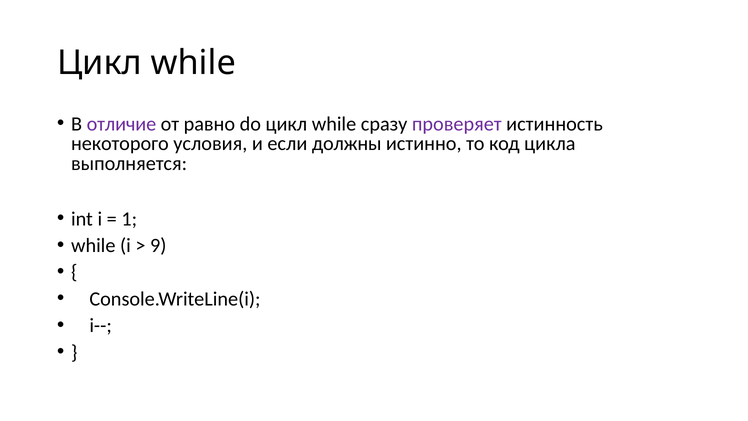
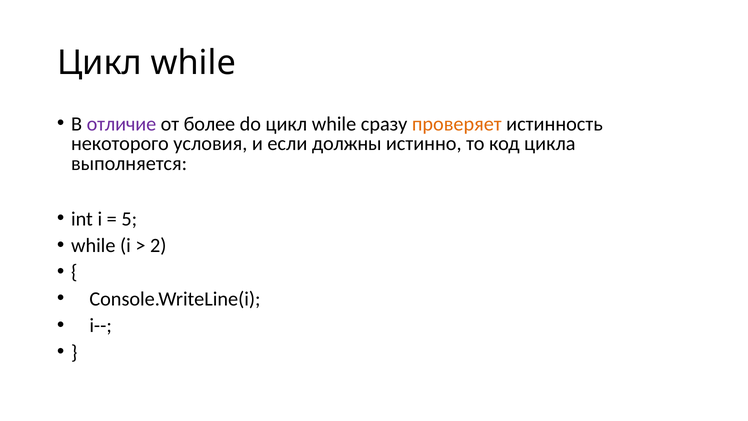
равно: равно -> более (209, 124)
проверяет colour: purple -> orange (457, 124)
1: 1 -> 5 (129, 219)
9: 9 -> 2 (158, 245)
